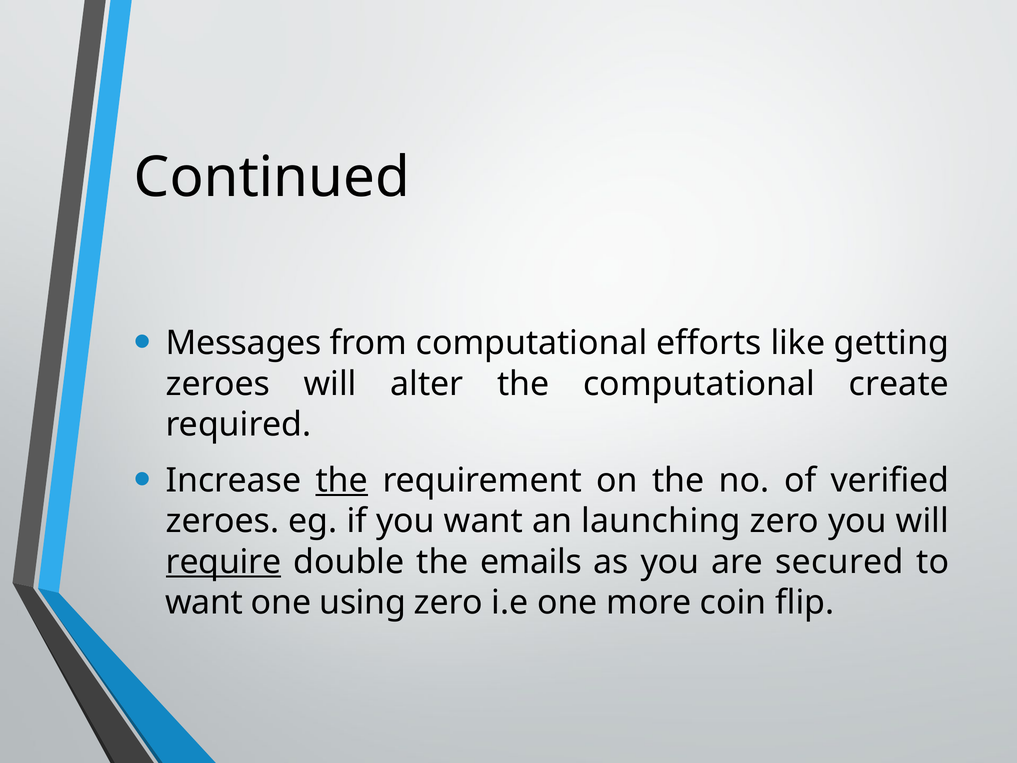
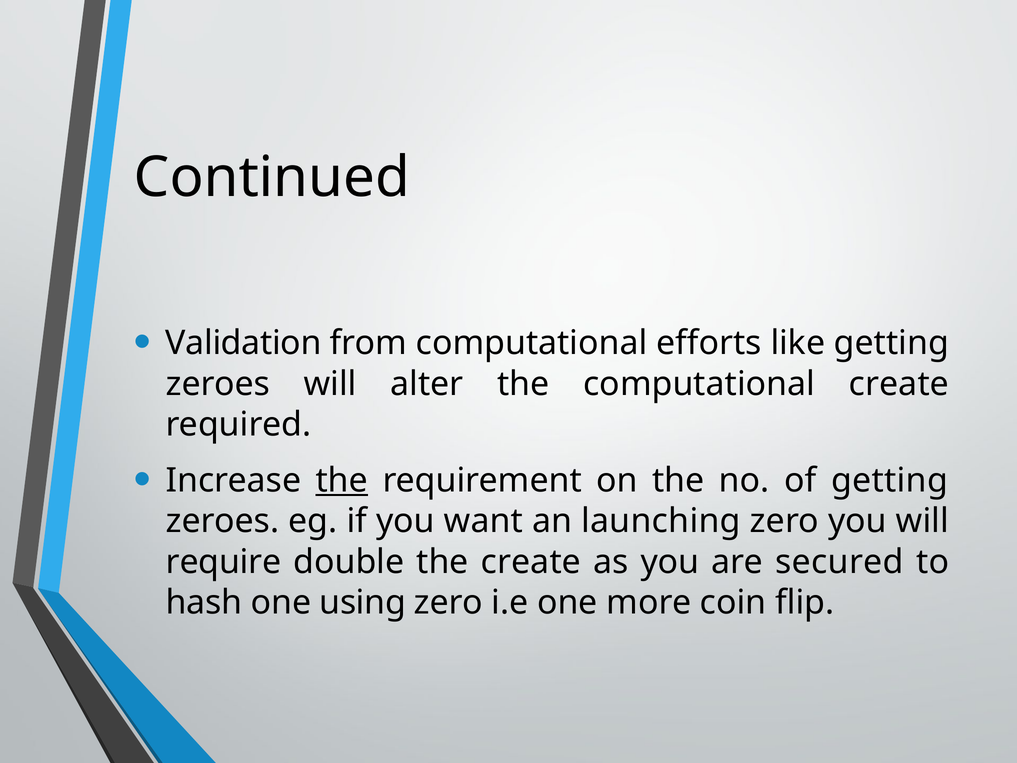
Messages: Messages -> Validation (244, 343)
of verified: verified -> getting (890, 480)
require underline: present -> none (224, 562)
the emails: emails -> create (531, 562)
want: want -> hash (204, 602)
